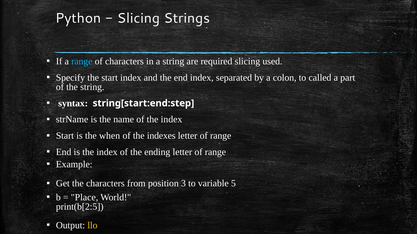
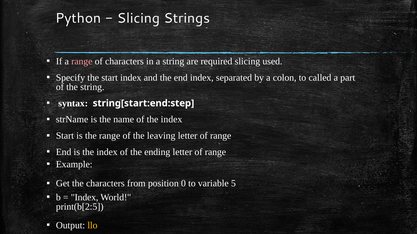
range colour: light blue -> pink (82, 62)
the when: when -> range (110, 136)
indexes: indexes -> leaving (161, 136)
3: 3 -> 0 (183, 184)
Place: Place -> Index (85, 198)
